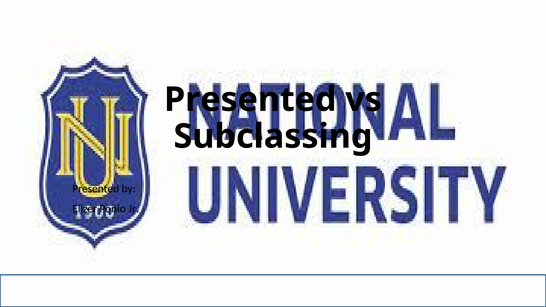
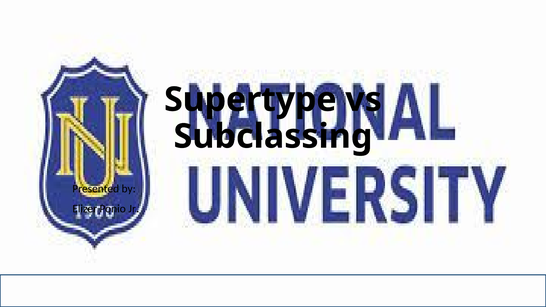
Presented: Presented -> Supertype (250, 100)
